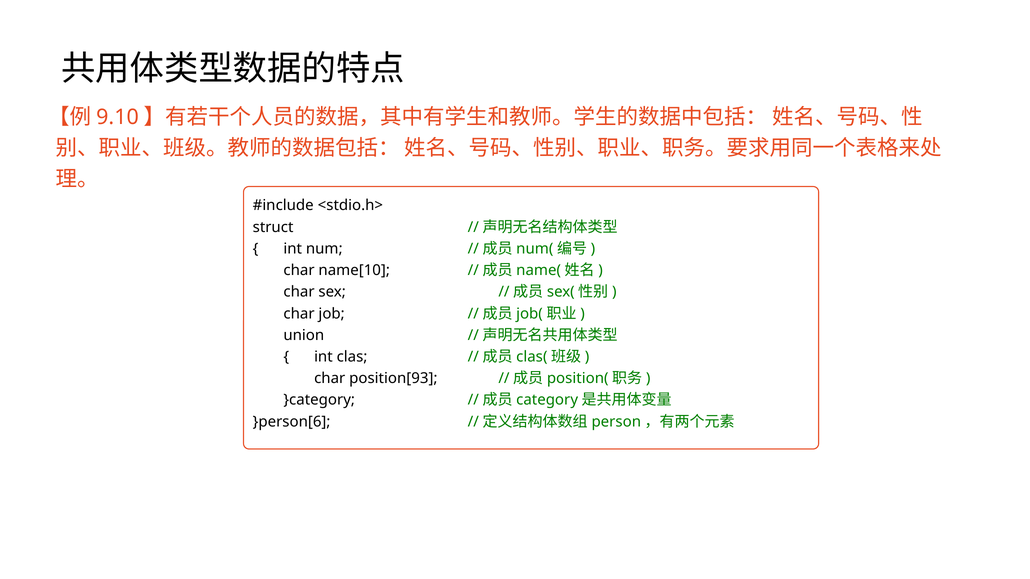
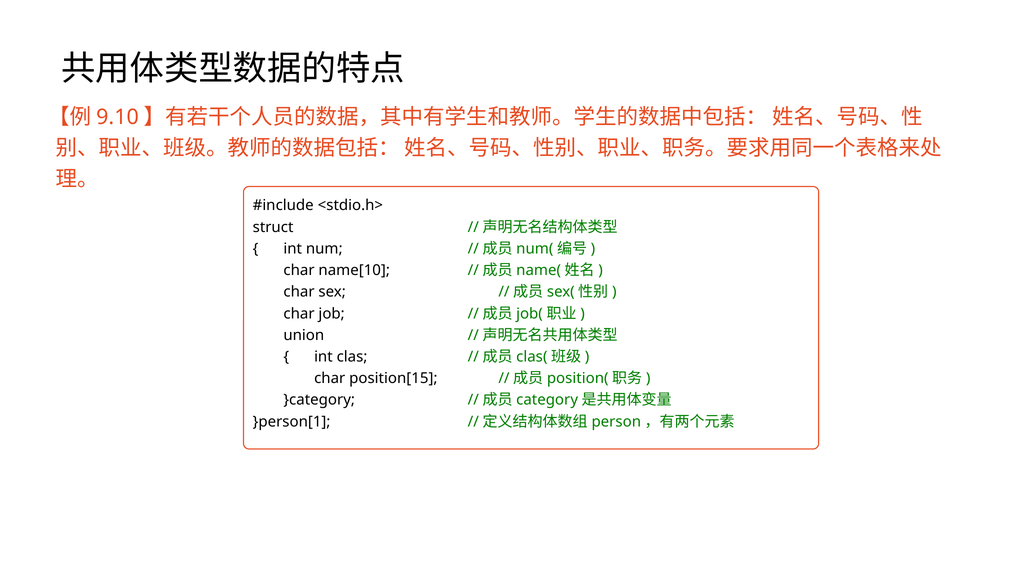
position[93: position[93 -> position[15 (393, 379)
}person[6: }person[6 -> }person[1 (292, 422)
